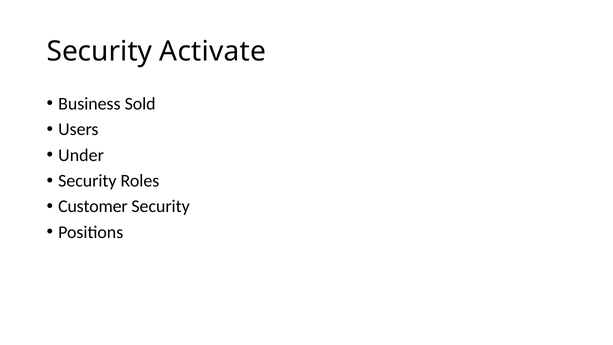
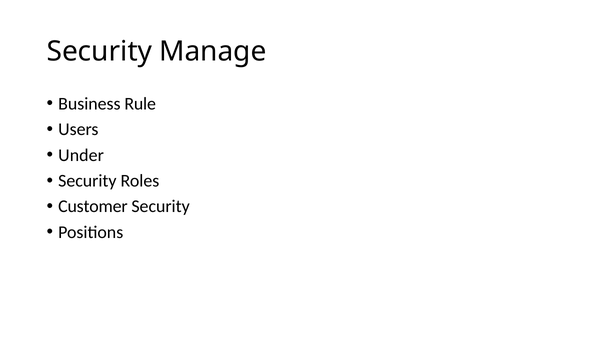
Activate: Activate -> Manage (213, 51)
Sold: Sold -> Rule (140, 104)
